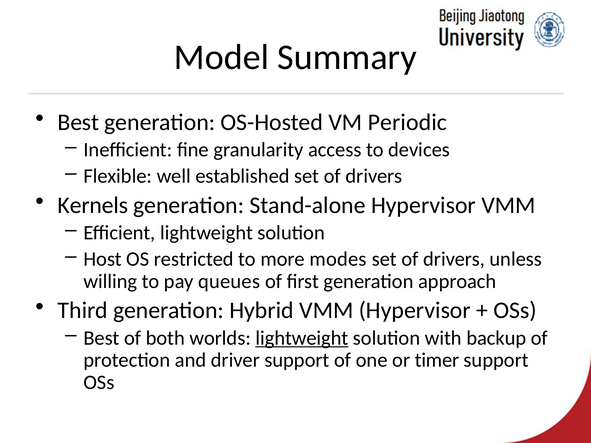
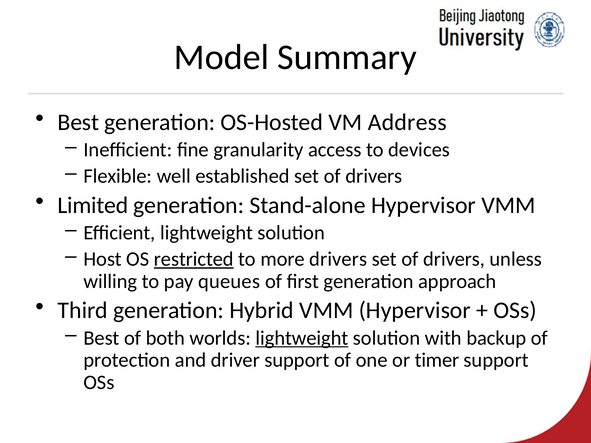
Periodic: Periodic -> Address (407, 122)
Kernels: Kernels -> Limited (93, 205)
restricted underline: none -> present (194, 259)
more modes: modes -> drivers (338, 259)
